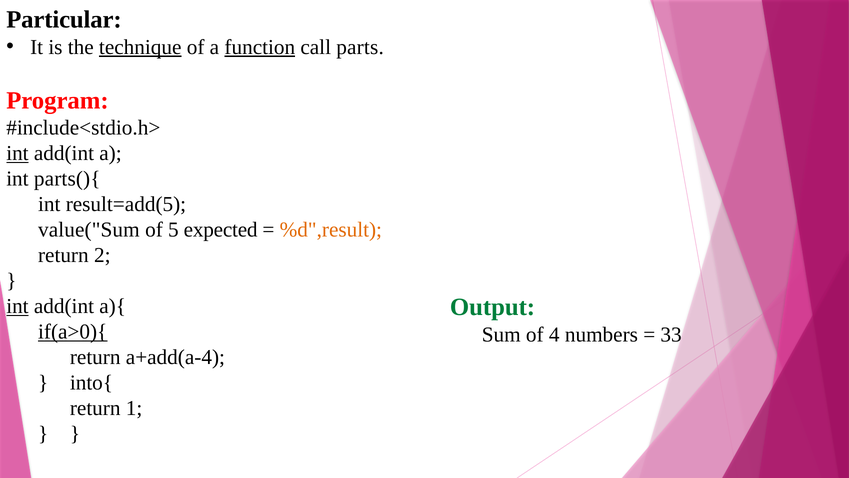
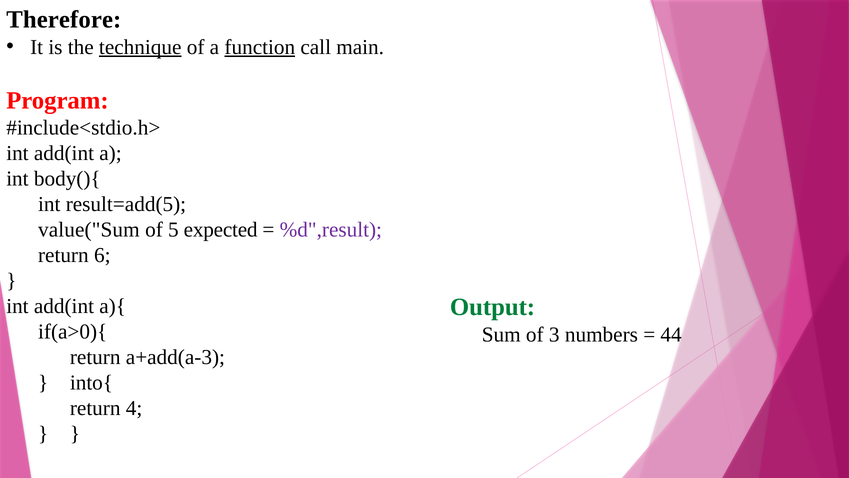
Particular: Particular -> Therefore (64, 20)
parts: parts -> main (360, 47)
int underline: present -> none (17, 153)
parts(){: parts(){ -> body(){ (67, 179)
%d",result colour: orange -> purple (331, 230)
2: 2 -> 6 (102, 255)
int underline: present -> none (17, 306)
if(a>0){ underline: present -> none (73, 331)
4: 4 -> 3 (554, 334)
33: 33 -> 44 (671, 334)
a+add(a-4: a+add(a-4 -> a+add(a-3 (175, 357)
1: 1 -> 4 (134, 408)
